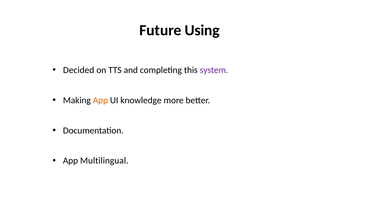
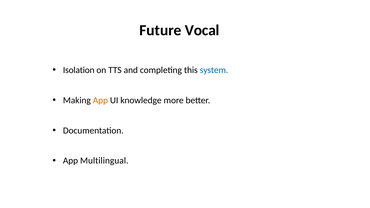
Using: Using -> Vocal (202, 30)
Decided: Decided -> Isolation (79, 70)
system colour: purple -> blue (214, 70)
